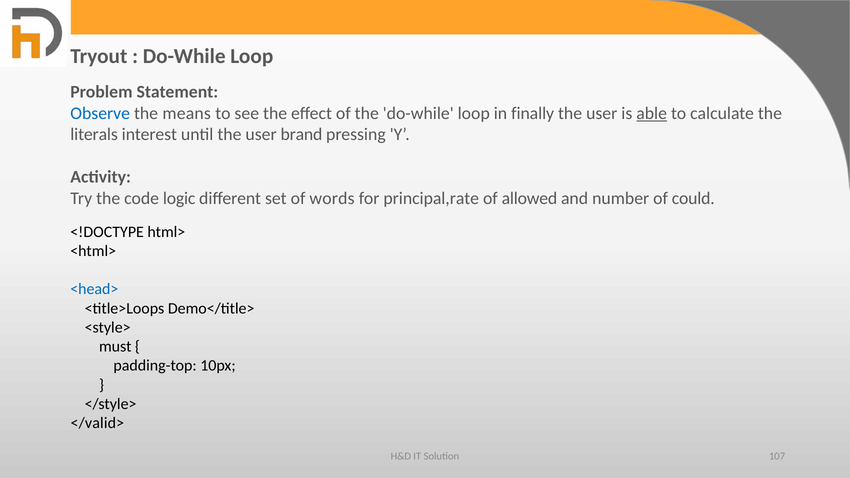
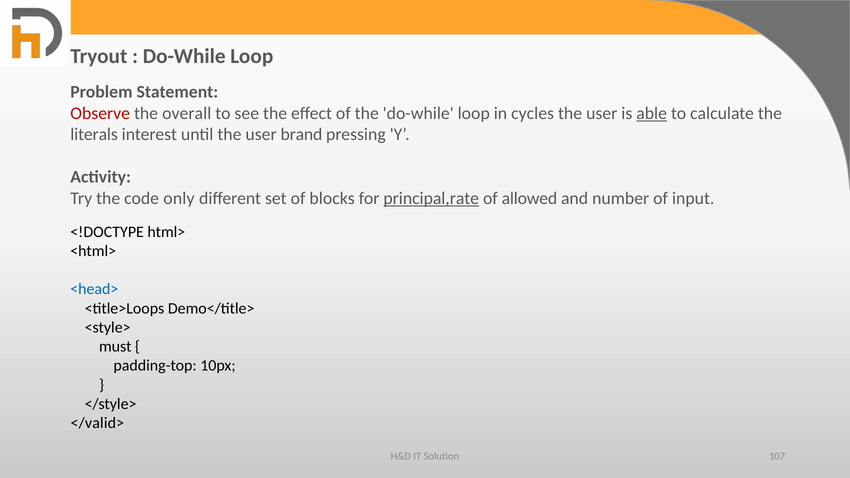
Observe colour: blue -> red (100, 113)
means: means -> overall (187, 113)
finally: finally -> cycles (533, 113)
logic: logic -> only (179, 198)
words: words -> blocks (332, 198)
principal,rate underline: none -> present (431, 198)
could: could -> input (693, 198)
